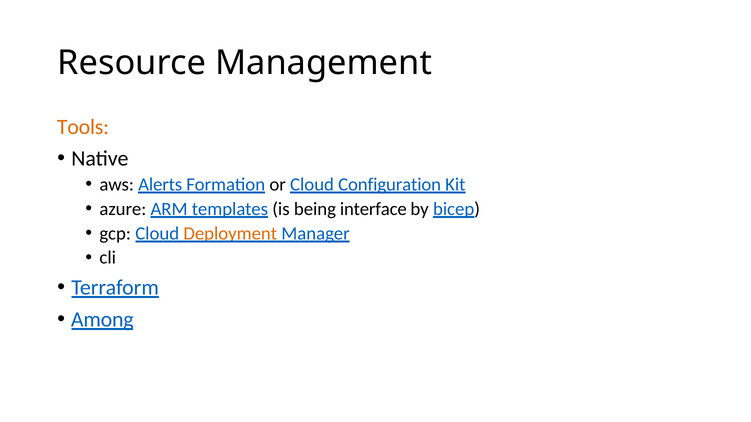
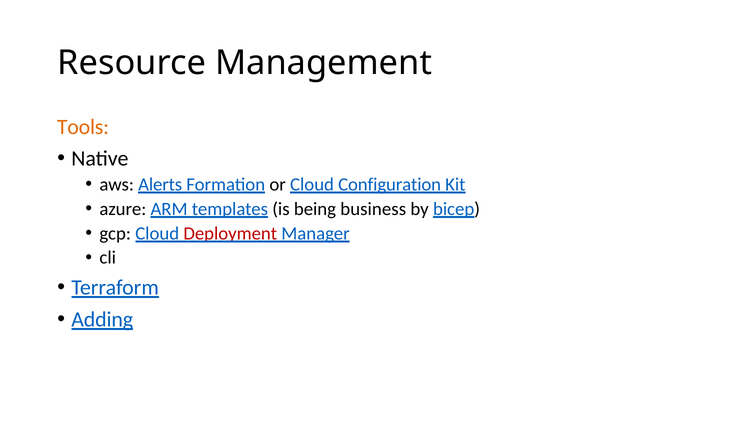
interface: interface -> business (373, 209)
Deployment colour: orange -> red (230, 234)
Among: Among -> Adding (102, 320)
